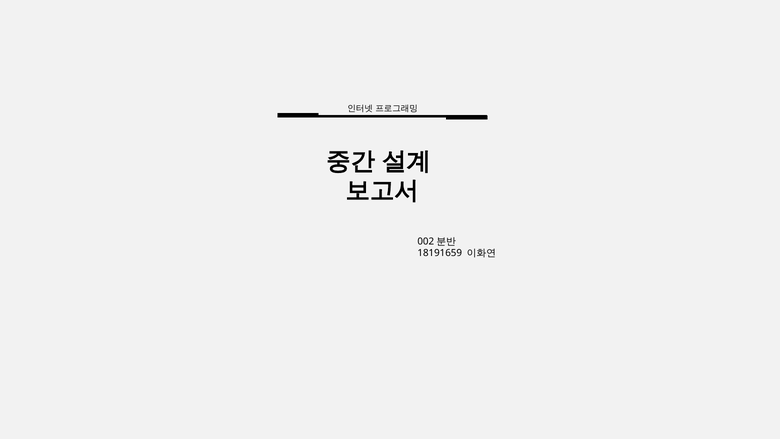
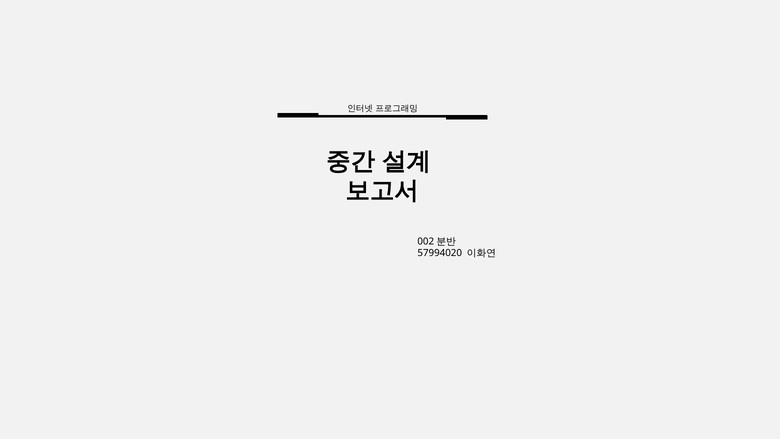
18191659: 18191659 -> 57994020 (440, 253)
